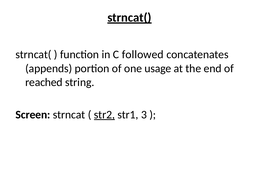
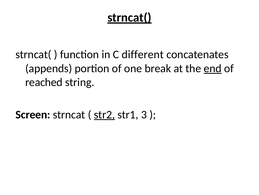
followed: followed -> different (143, 54)
usage: usage -> break (158, 68)
end underline: none -> present (213, 68)
